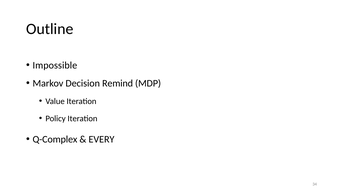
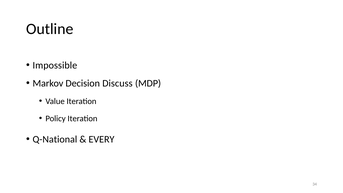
Remind: Remind -> Discuss (117, 83)
Q-Complex: Q-Complex -> Q-National (55, 139)
